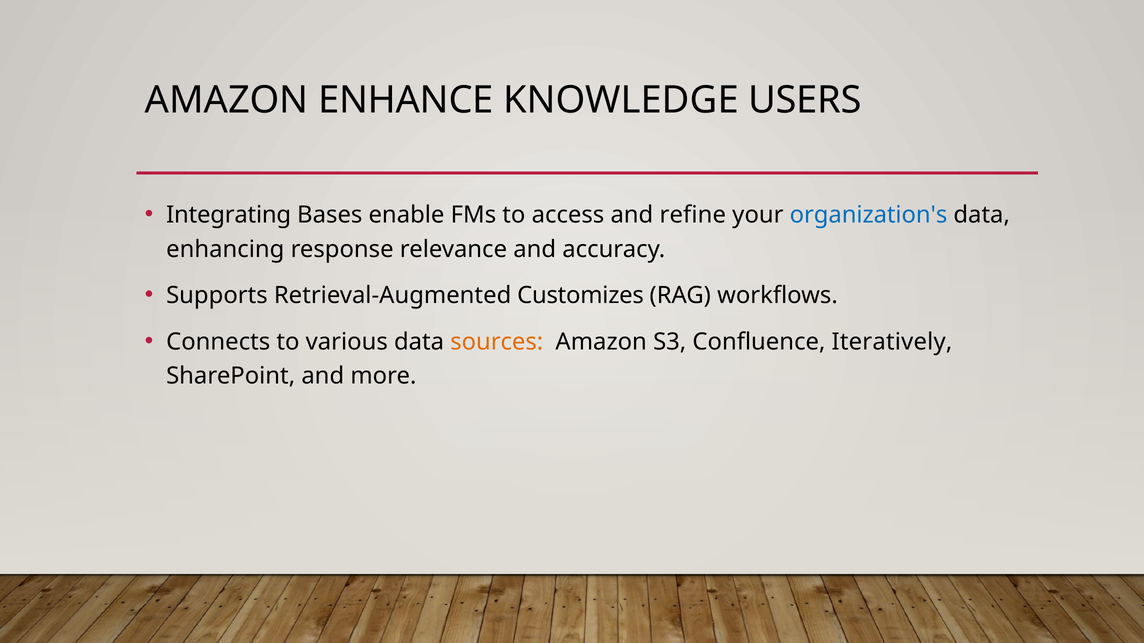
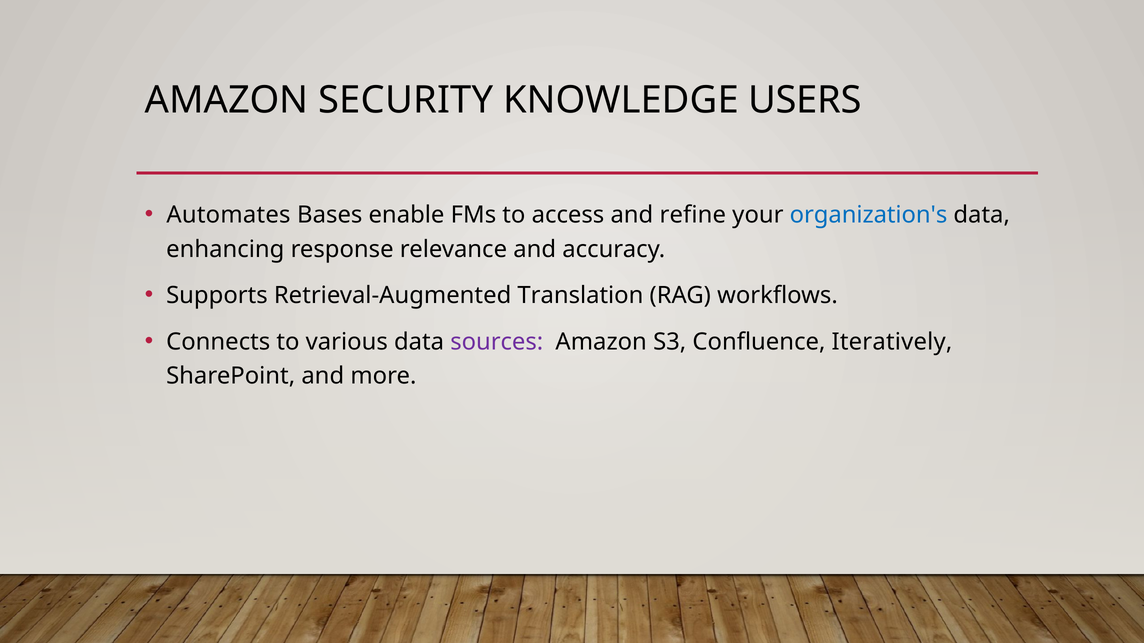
ENHANCE: ENHANCE -> SECURITY (406, 100)
Integrating: Integrating -> Automates (228, 215)
Customizes: Customizes -> Translation (580, 296)
sources colour: orange -> purple (497, 342)
